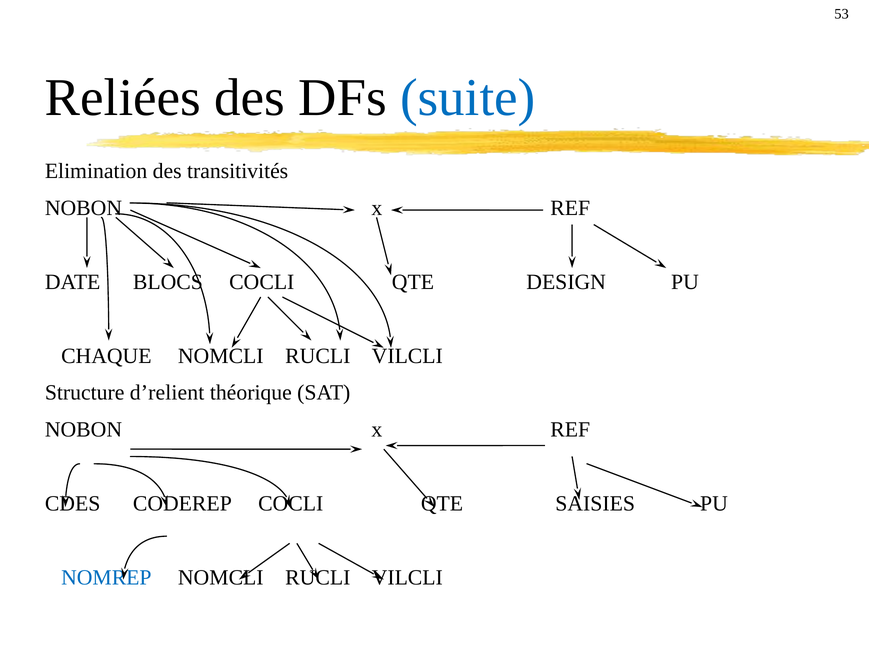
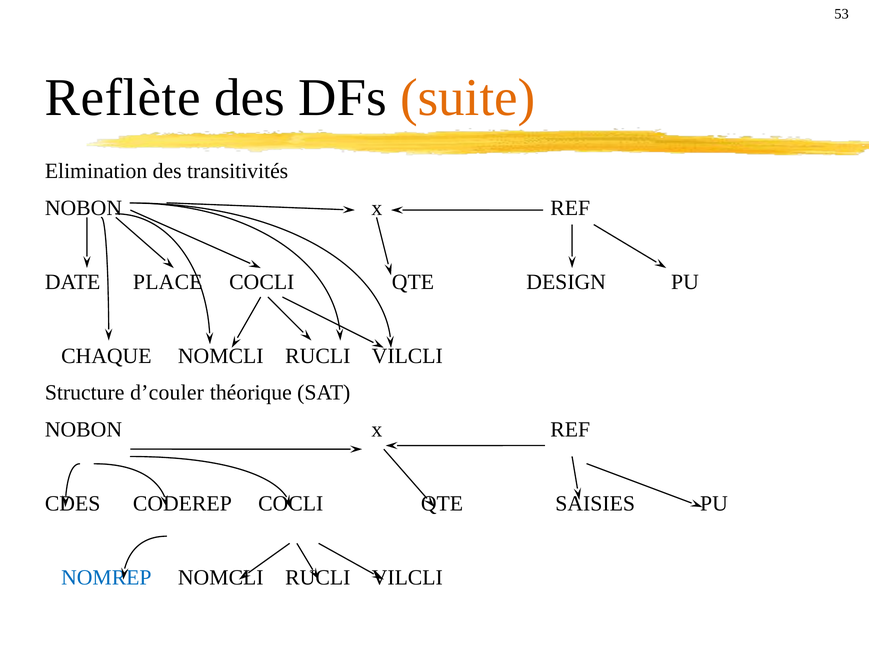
Reliées: Reliées -> Reflète (123, 98)
suite colour: blue -> orange (468, 98)
BLOCS: BLOCS -> PLACE (168, 282)
d’relient: d’relient -> d’couler (167, 393)
